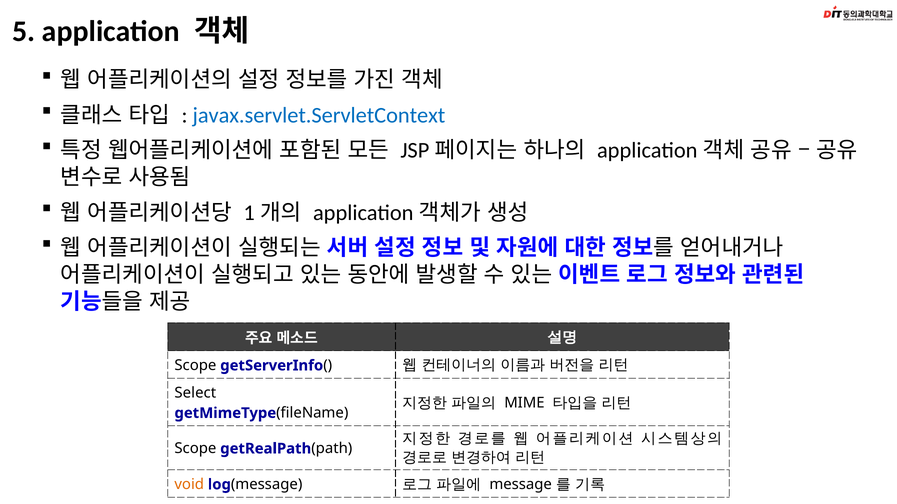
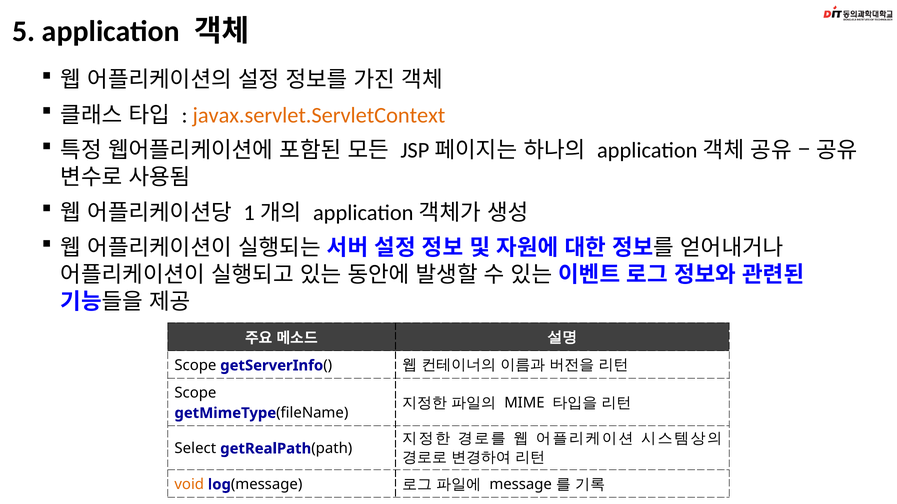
javax.servlet.ServletContext colour: blue -> orange (319, 115)
Select: Select -> Scope (195, 393)
Scope: Scope -> Select (195, 449)
